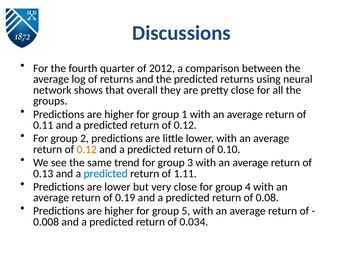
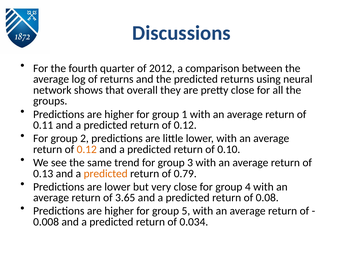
predicted colour: blue -> orange (106, 174)
1.11: 1.11 -> 0.79 (185, 174)
0.19: 0.19 -> 3.65 (125, 198)
